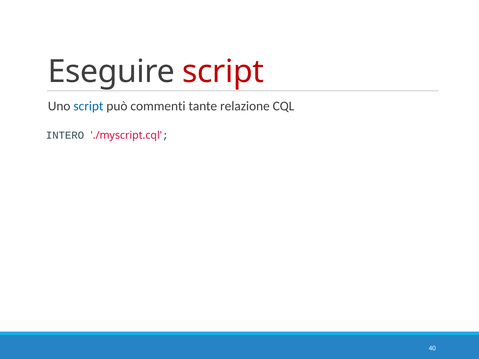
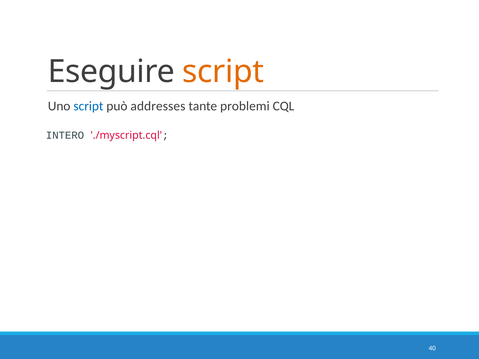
script colour: red -> orange (223, 72)
commenti: commenti -> addresses (158, 106)
relazione: relazione -> problemi (245, 106)
